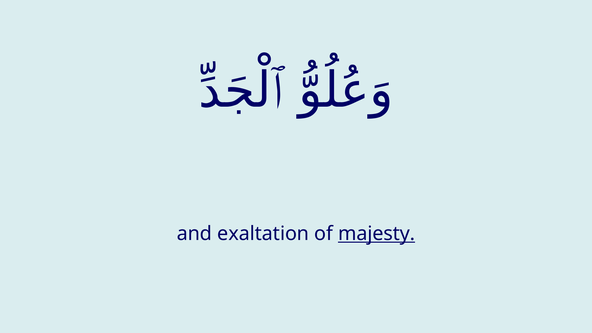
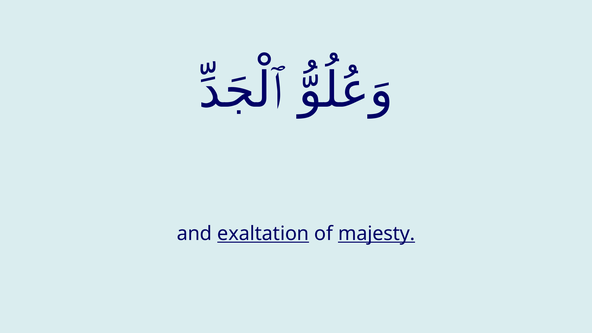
exaltation underline: none -> present (263, 234)
